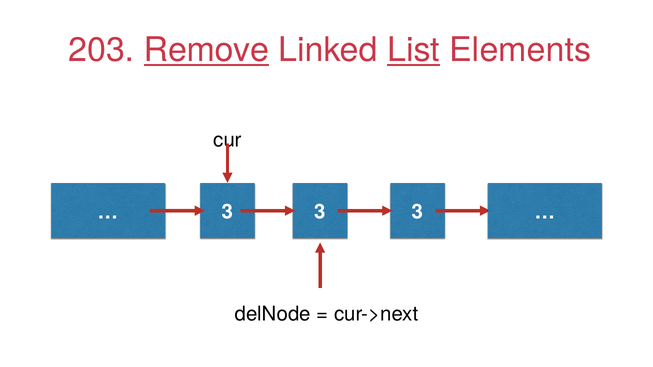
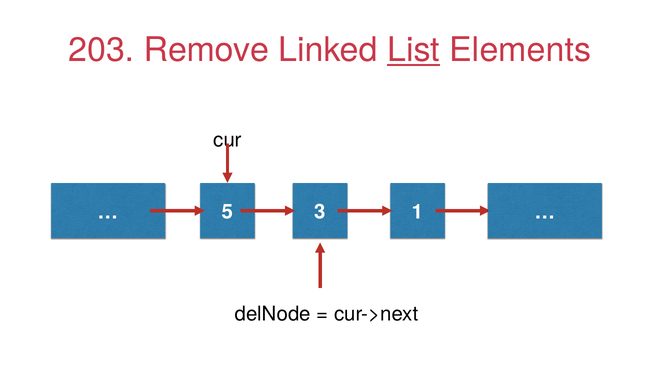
Remove underline: present -> none (206, 50)
3: 3 -> 5 (227, 212)
3: 3 -> 1 (418, 212)
